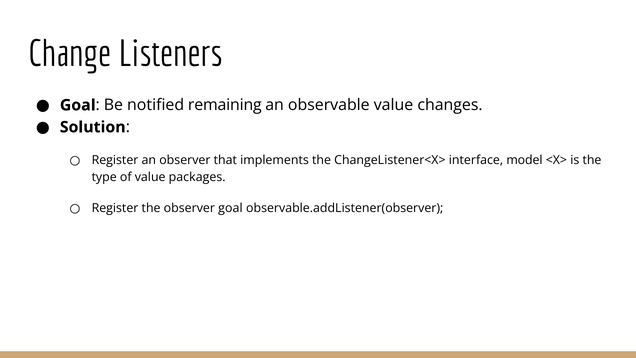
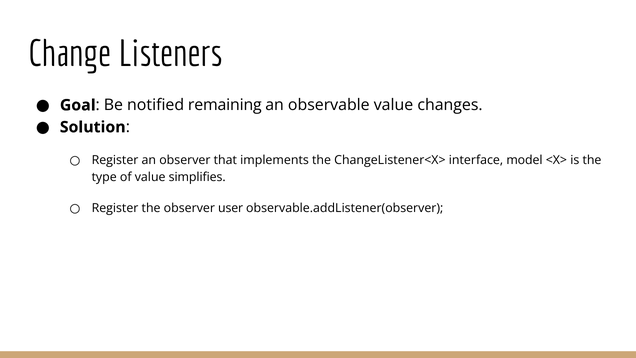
packages: packages -> simplifies (197, 177)
observer goal: goal -> user (231, 208)
